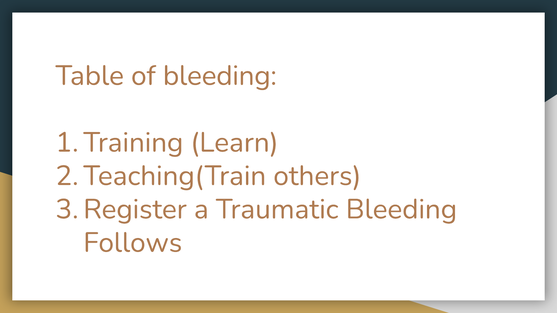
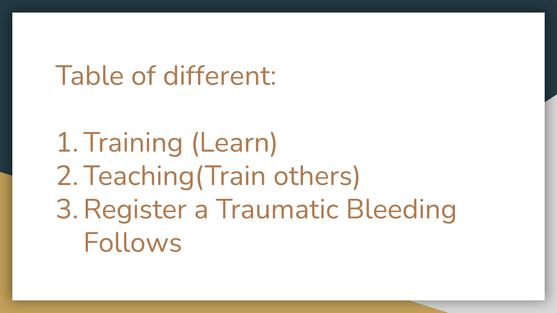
of bleeding: bleeding -> different (220, 76)
